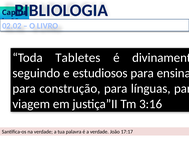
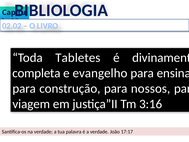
seguindo: seguindo -> completa (36, 73)
estudiosos: estudiosos -> evangelho (100, 73)
línguas: línguas -> nossos (151, 88)
